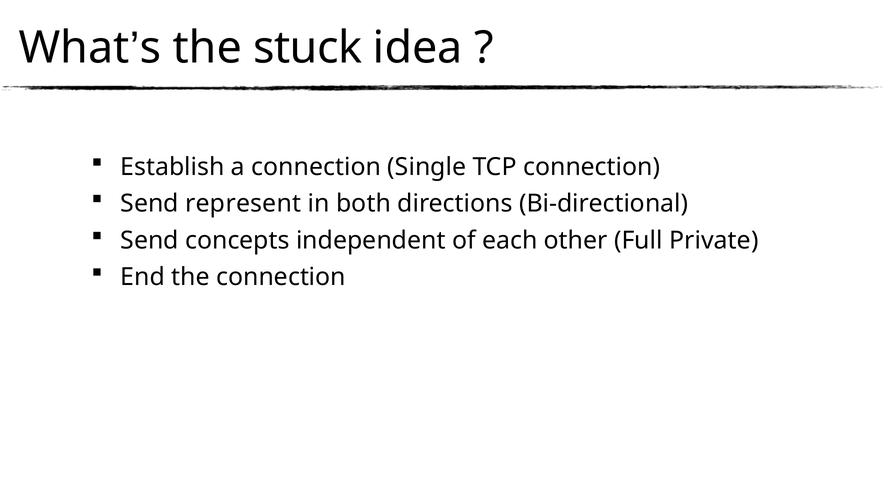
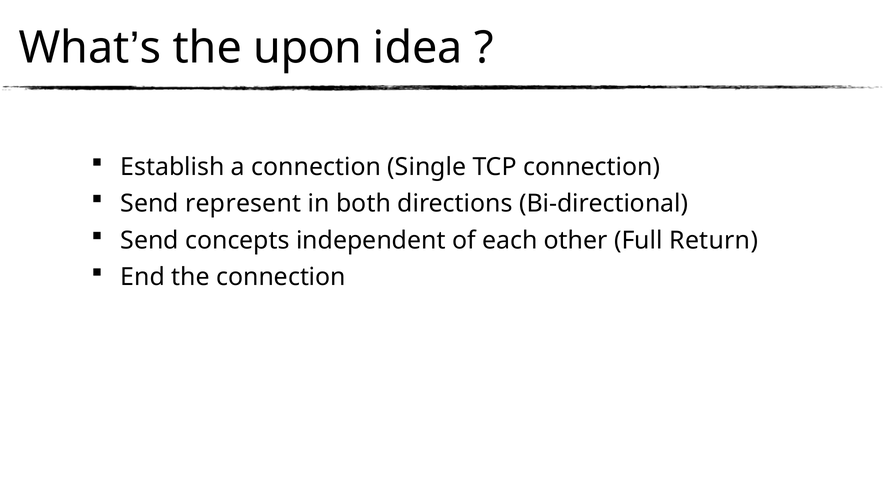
stuck: stuck -> upon (308, 48)
Private: Private -> Return (714, 240)
